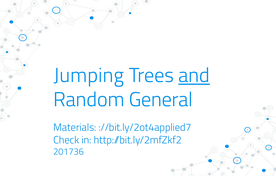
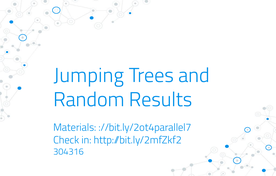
and underline: present -> none (194, 75)
General: General -> Results (161, 100)
://bit.ly/2ot4applied7: ://bit.ly/2ot4applied7 -> ://bit.ly/2ot4parallel7 (145, 127)
201736: 201736 -> 304316 (68, 151)
